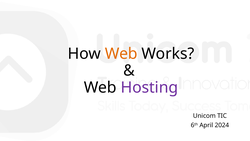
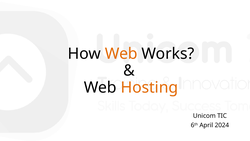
Hosting colour: purple -> orange (149, 87)
